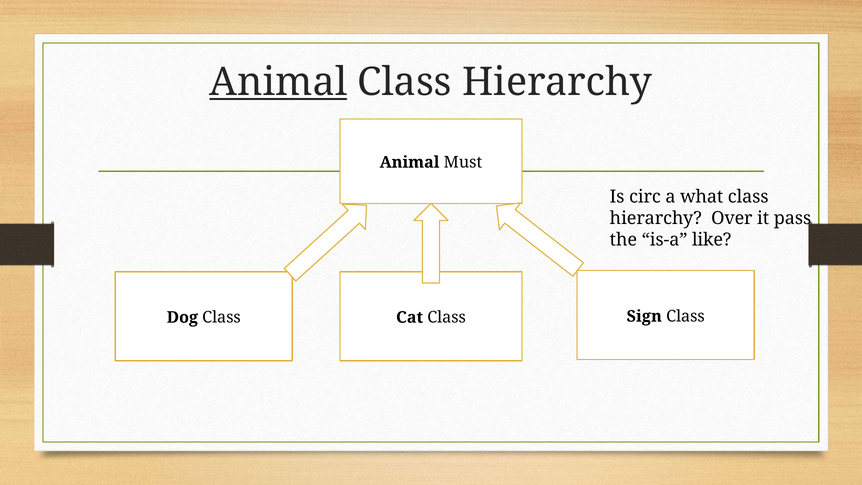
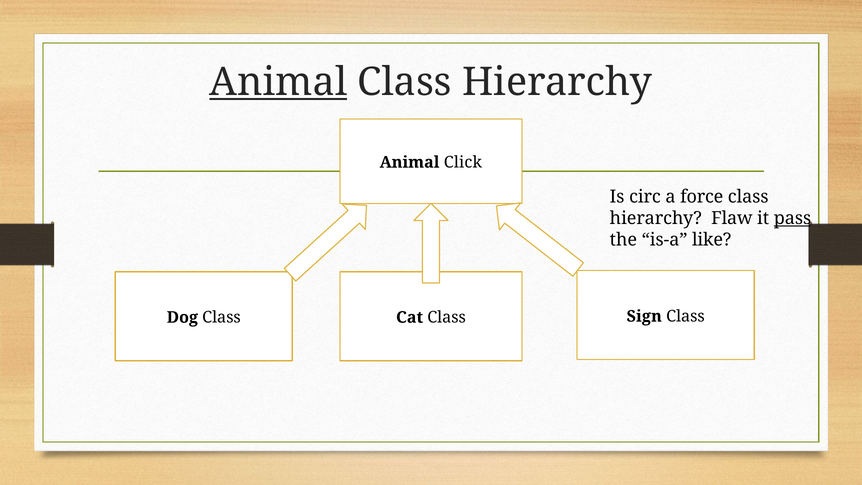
Must: Must -> Click (463, 162)
what: what -> force (702, 197)
Over: Over -> Flaw (732, 218)
pass underline: none -> present (793, 218)
